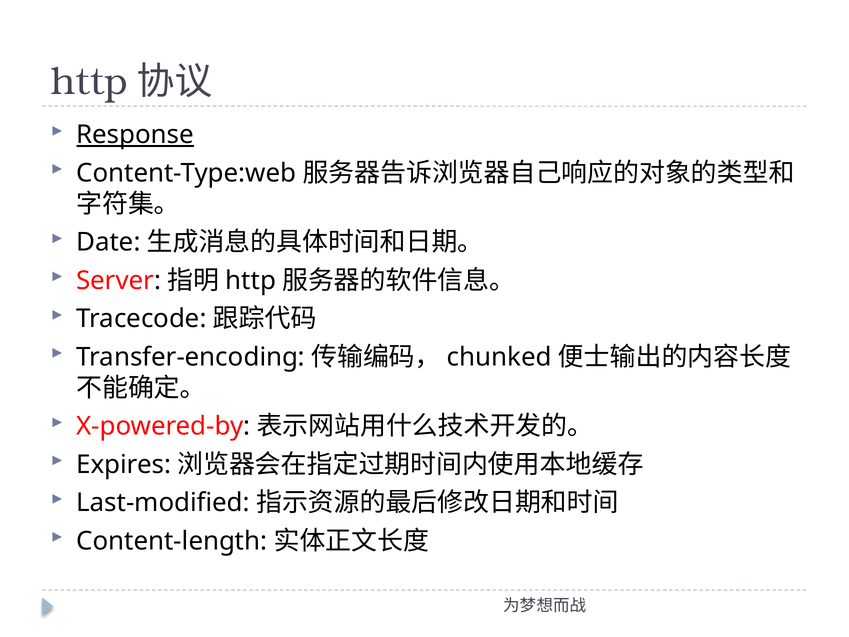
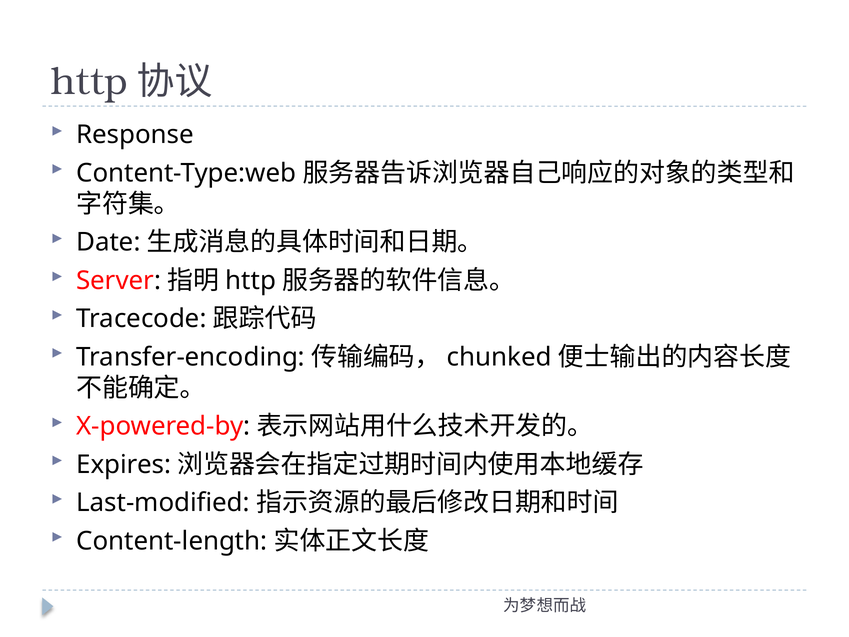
Response underline: present -> none (135, 135)
